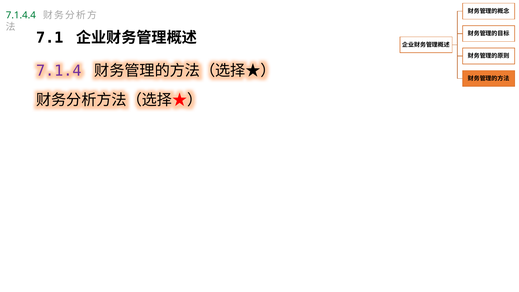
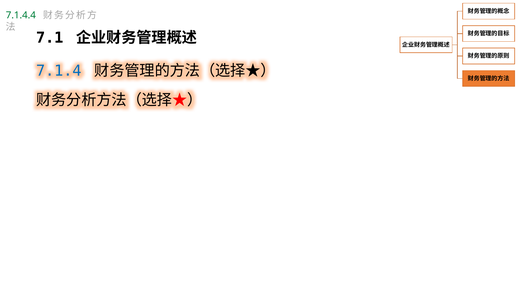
7.1.4 colour: purple -> blue (59, 71)
